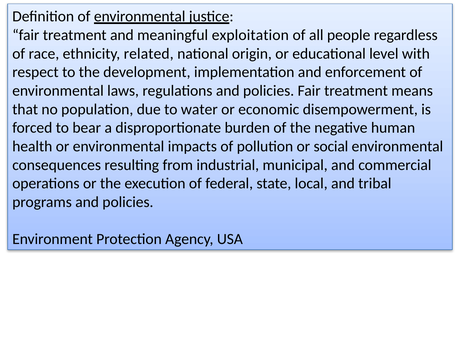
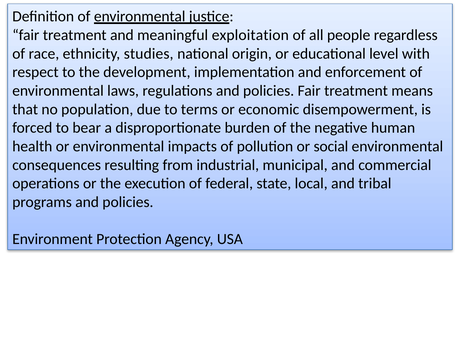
related: related -> studies (149, 54)
water: water -> terms (199, 109)
